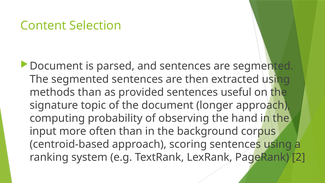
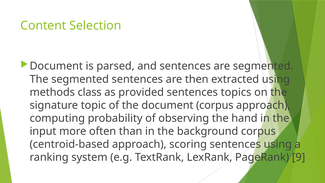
methods than: than -> class (90, 92)
useful: useful -> topics (236, 92)
document longer: longer -> corpus (215, 105)
2: 2 -> 9 (299, 157)
